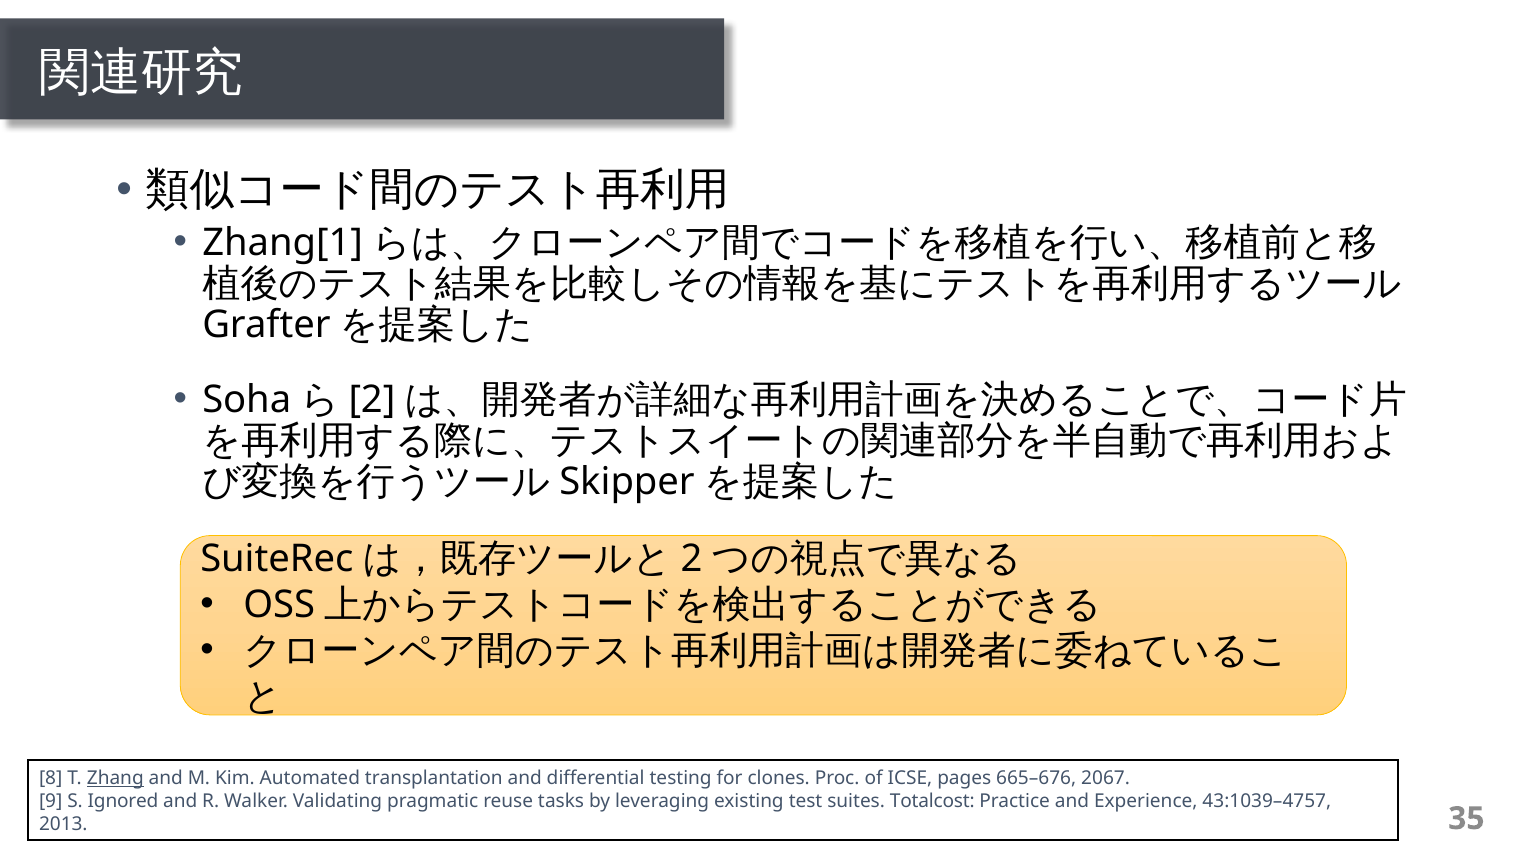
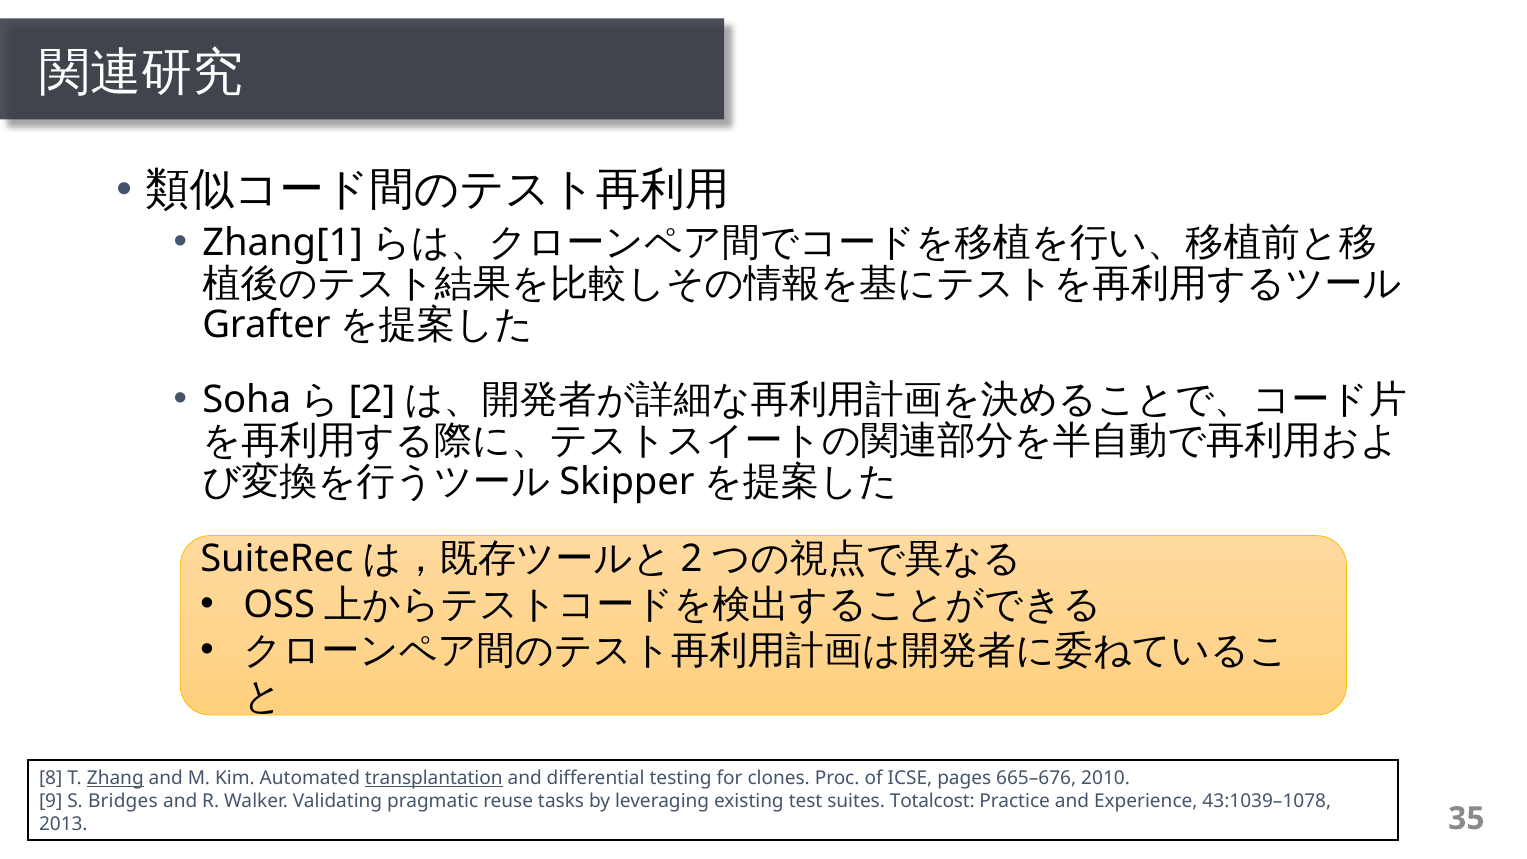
transplantation underline: none -> present (434, 779)
2067: 2067 -> 2010 (1106, 779)
Ignored: Ignored -> Bridges (123, 801)
43:1039–4757: 43:1039–4757 -> 43:1039–1078 (1267, 801)
